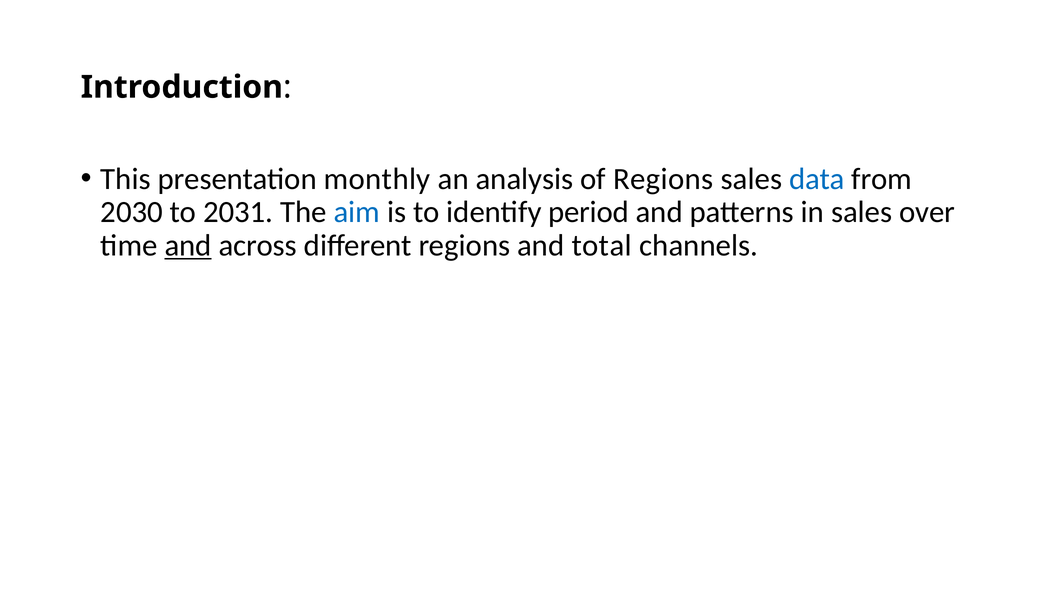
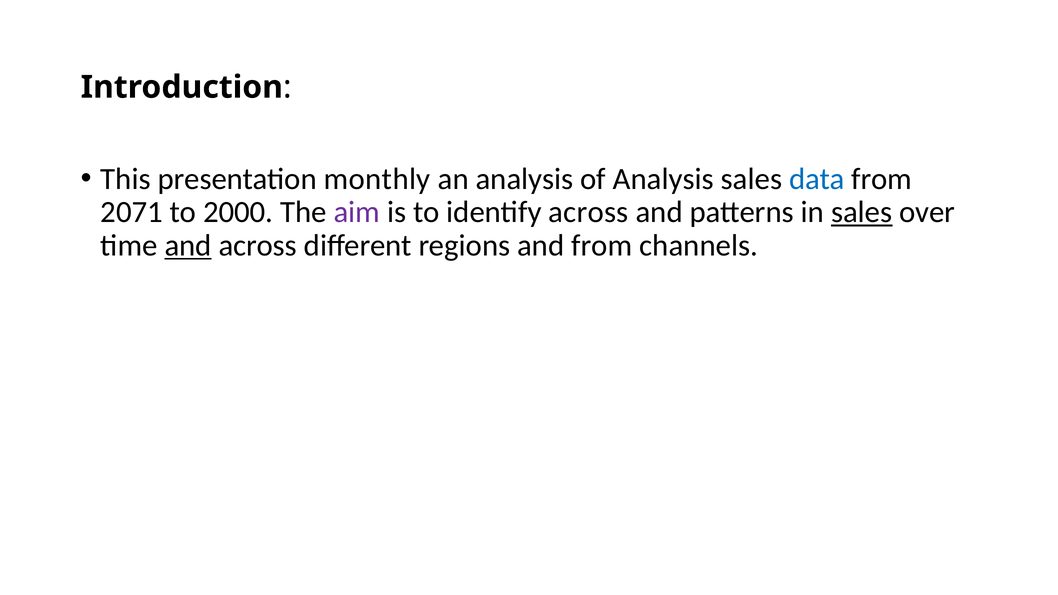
of Regions: Regions -> Analysis (663, 179)
2030: 2030 -> 2071 (132, 212)
2031: 2031 -> 2000 (238, 212)
aim colour: blue -> purple (357, 212)
identify period: period -> across (588, 212)
sales underline: none -> present (862, 212)
and total: total -> from (602, 246)
